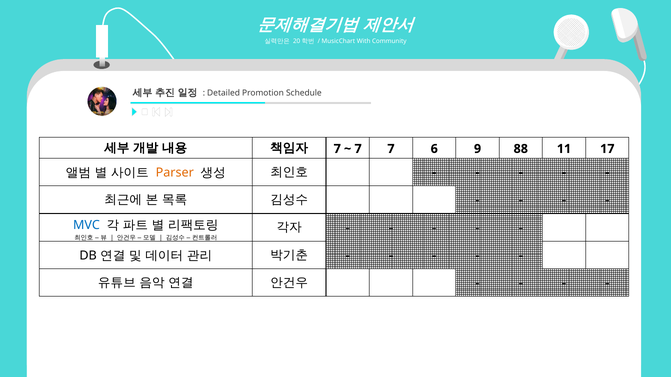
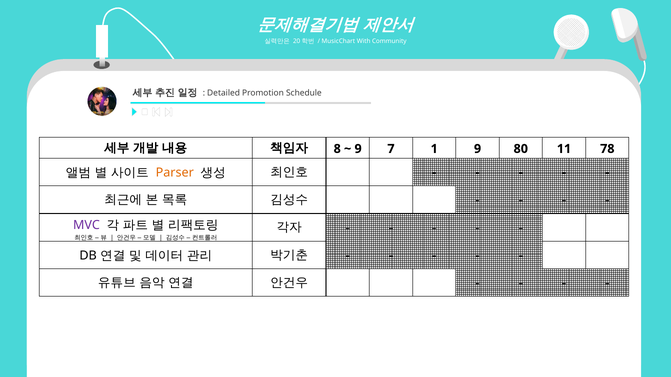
7: 7 -> 8 (337, 149)
7: 7 -> 9 (358, 149)
6: 6 -> 1 (434, 149)
88: 88 -> 80 (521, 149)
17: 17 -> 78 (607, 149)
MVC colour: blue -> purple (87, 225)
